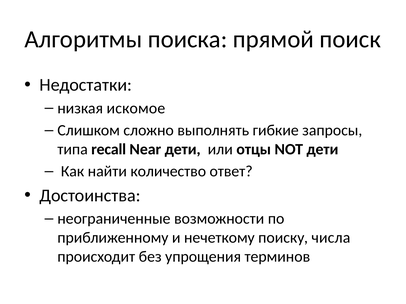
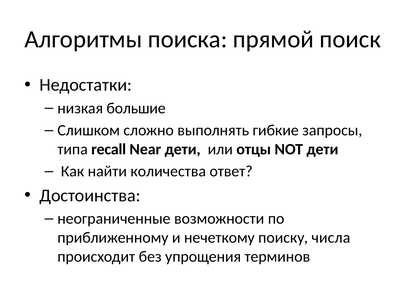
искомое: искомое -> большие (136, 108)
количество: количество -> количества (168, 172)
